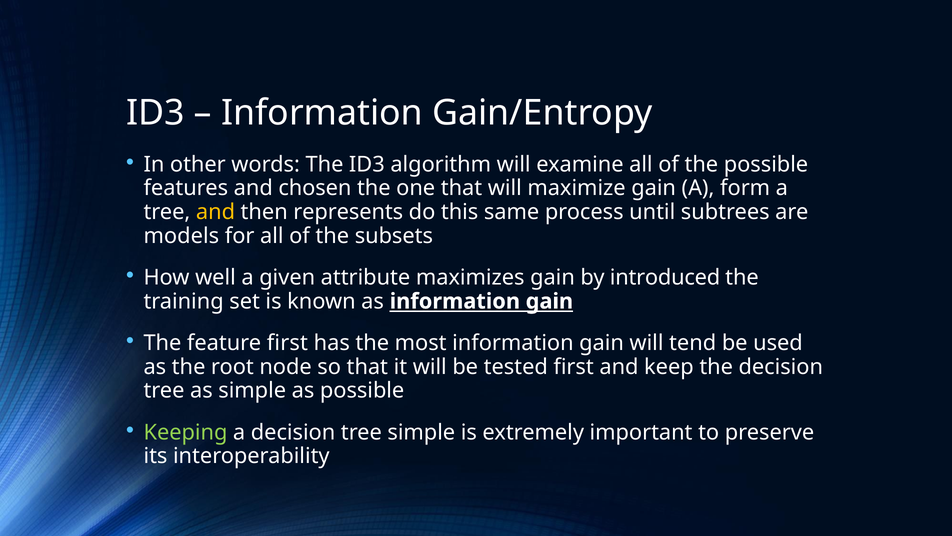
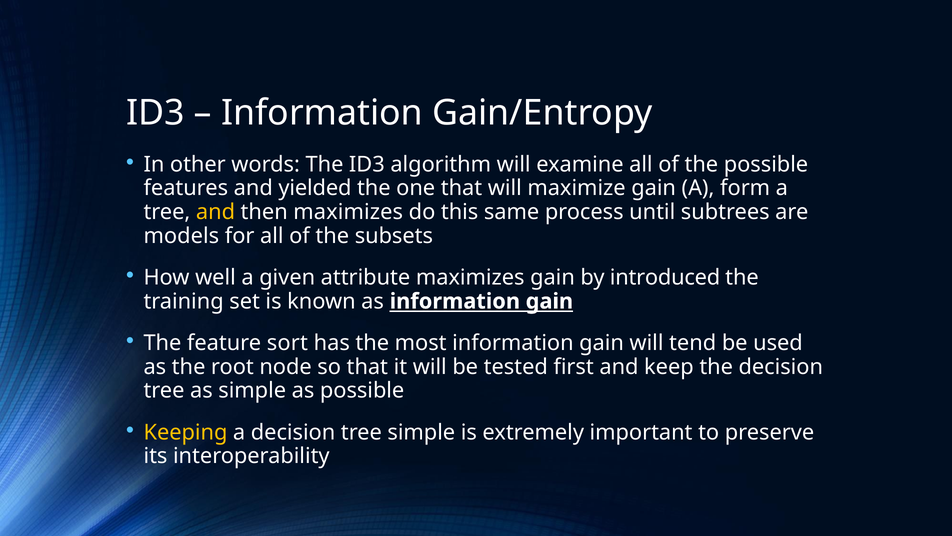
chosen: chosen -> yielded (315, 188)
then represents: represents -> maximizes (348, 212)
feature first: first -> sort (287, 343)
Keeping colour: light green -> yellow (185, 432)
